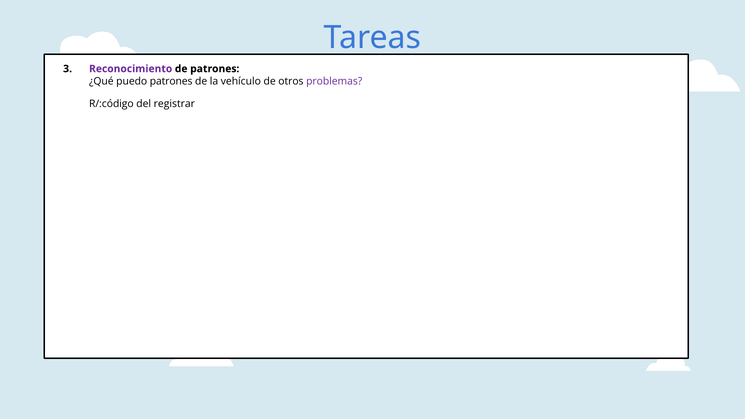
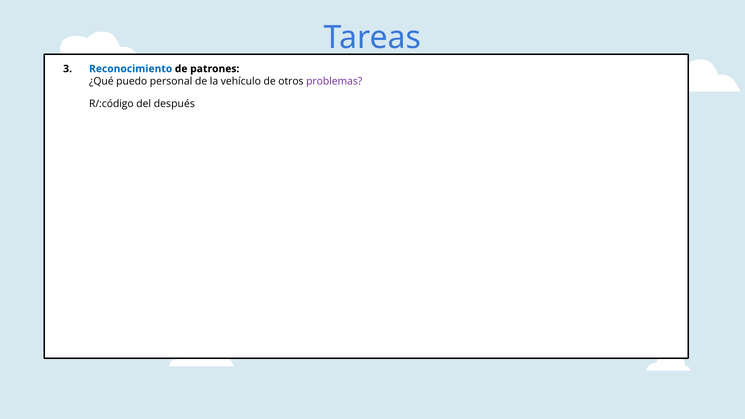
Reconocimiento colour: purple -> blue (131, 69)
puedo patrones: patrones -> personal (171, 81)
registrar: registrar -> después (174, 104)
